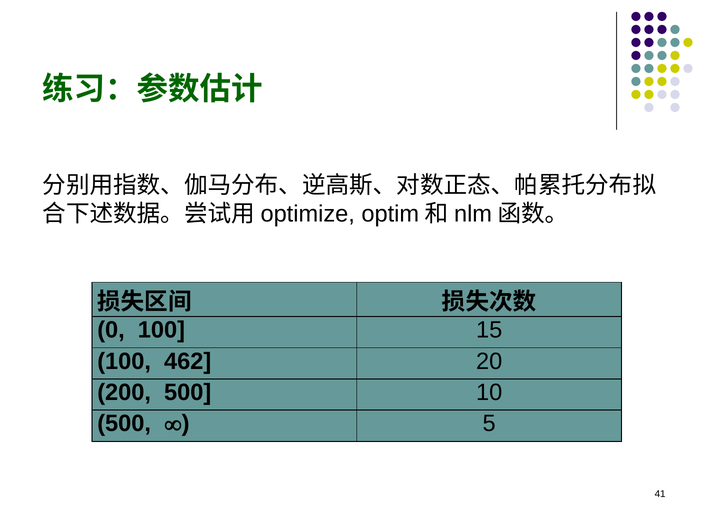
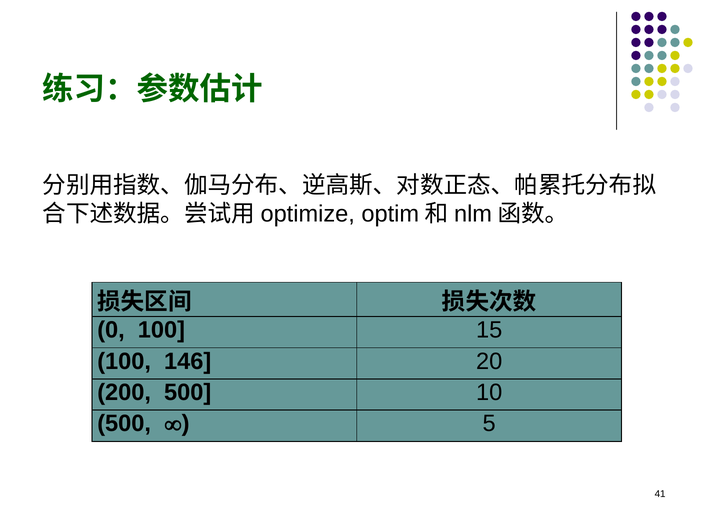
462: 462 -> 146 (188, 361)
